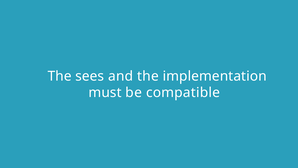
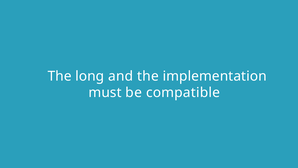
sees: sees -> long (90, 76)
